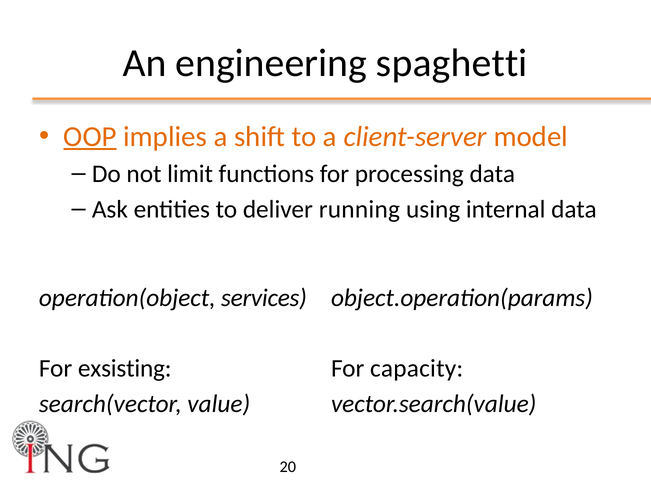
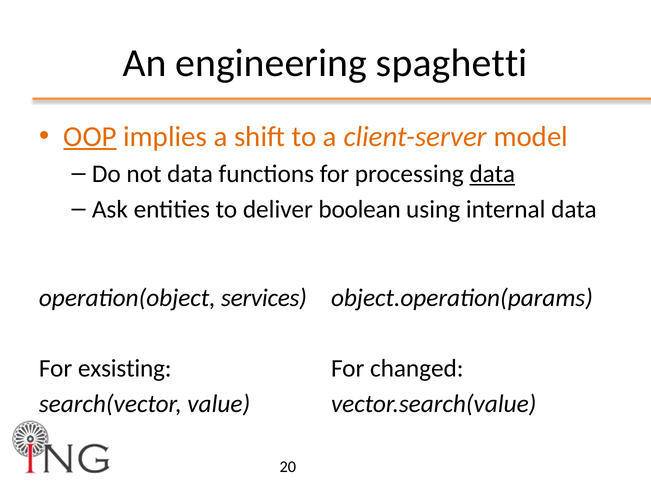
not limit: limit -> data (190, 174)
data underline: none -> present (492, 174)
running: running -> boolean (360, 209)
capacity: capacity -> changed (417, 369)
